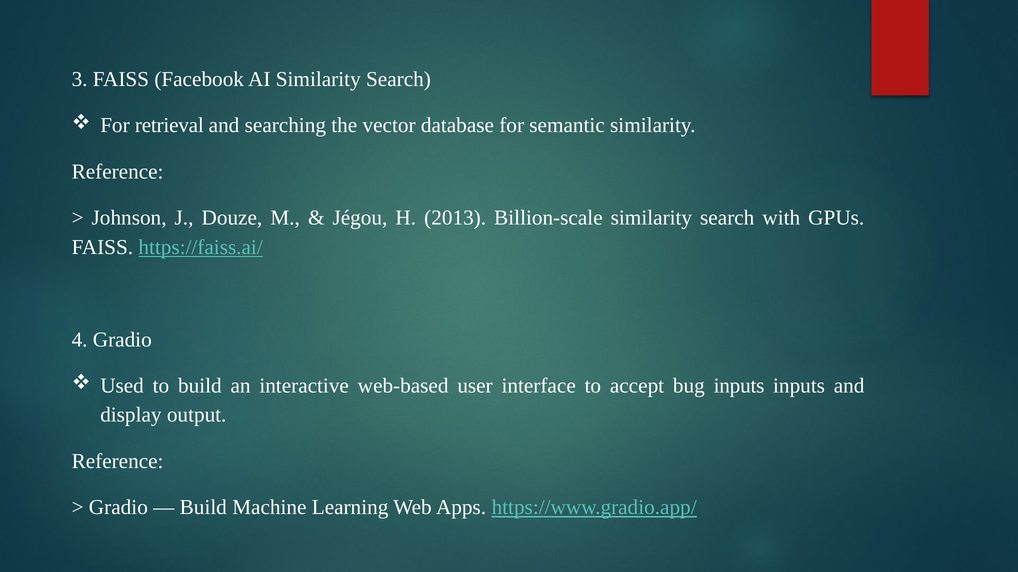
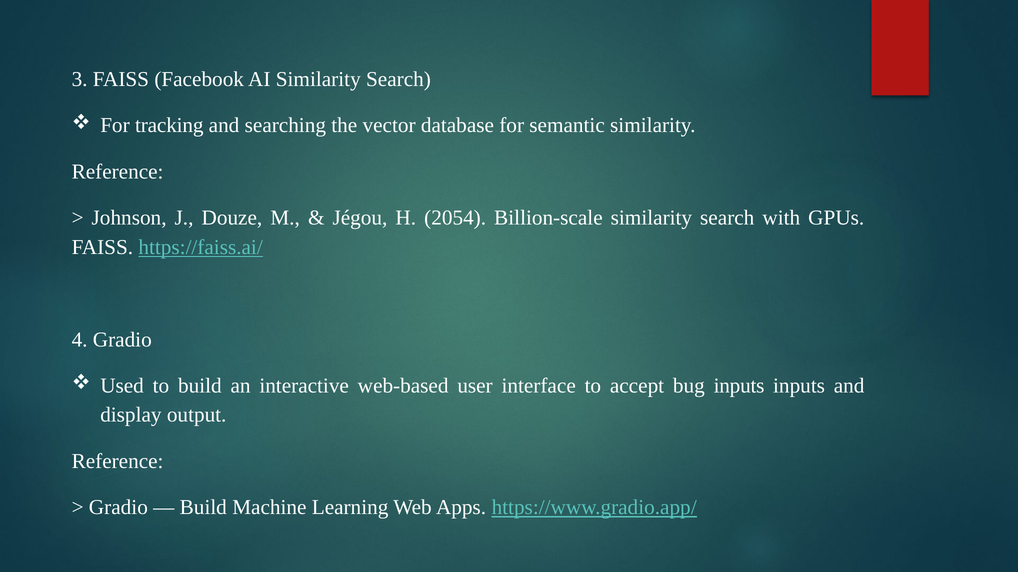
retrieval: retrieval -> tracking (169, 126)
2013: 2013 -> 2054 (455, 218)
